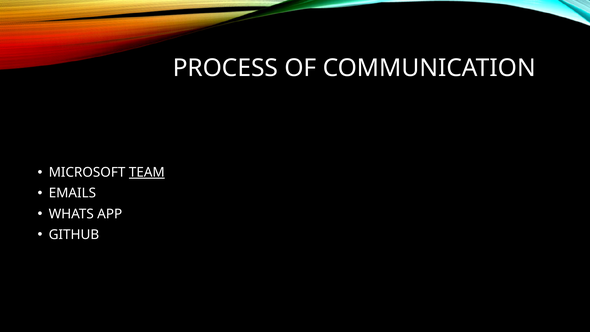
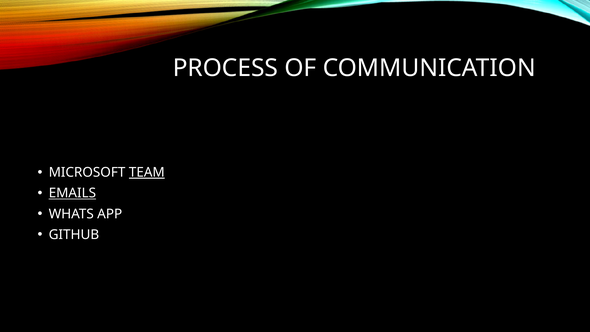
EMAILS underline: none -> present (72, 193)
